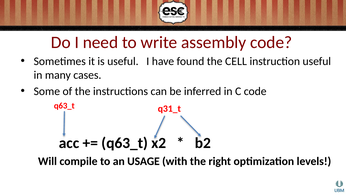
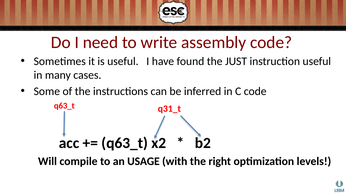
CELL: CELL -> JUST (236, 61)
